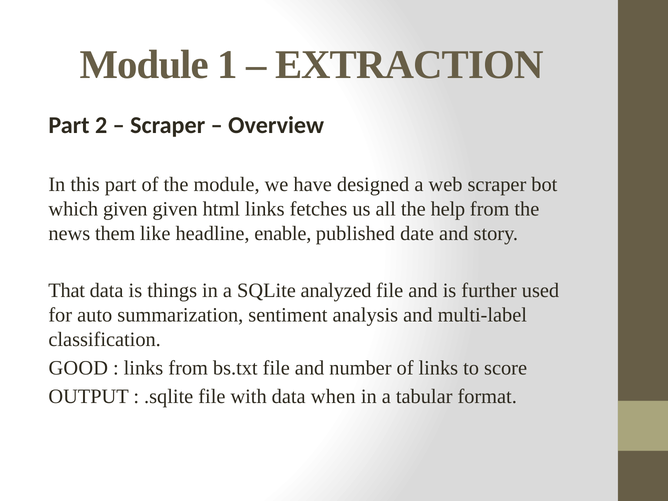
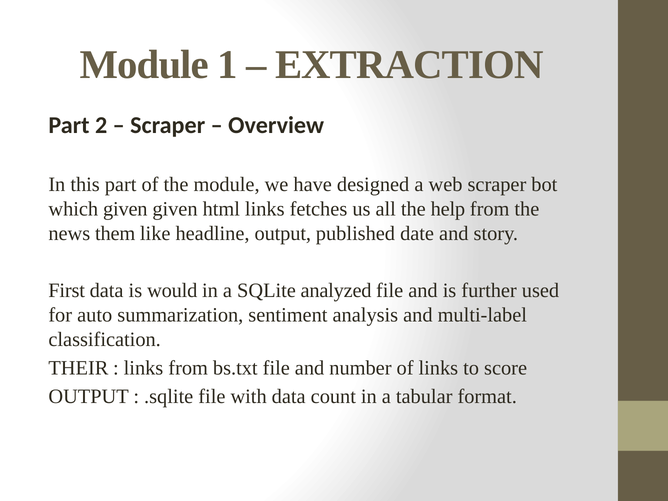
headline enable: enable -> output (283, 233)
That: That -> First (67, 290)
things: things -> would (172, 290)
GOOD: GOOD -> THEIR (78, 368)
when: when -> count (333, 397)
